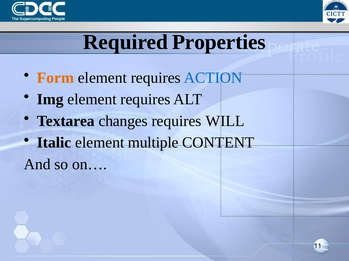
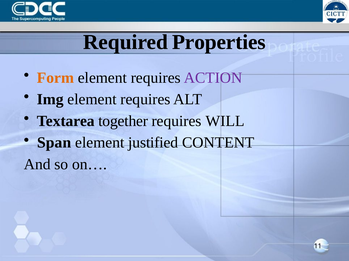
ACTION colour: blue -> purple (213, 78)
changes: changes -> together (123, 121)
Italic: Italic -> Span (54, 143)
multiple: multiple -> justified (153, 143)
